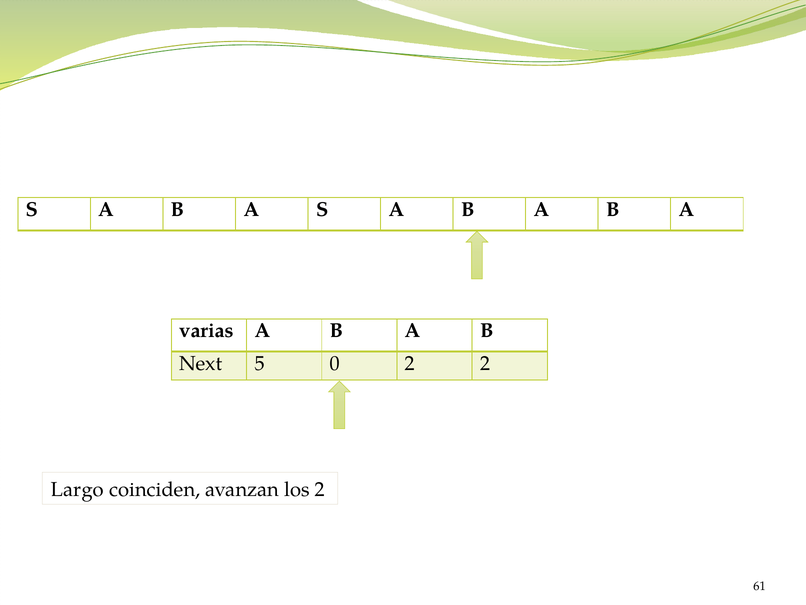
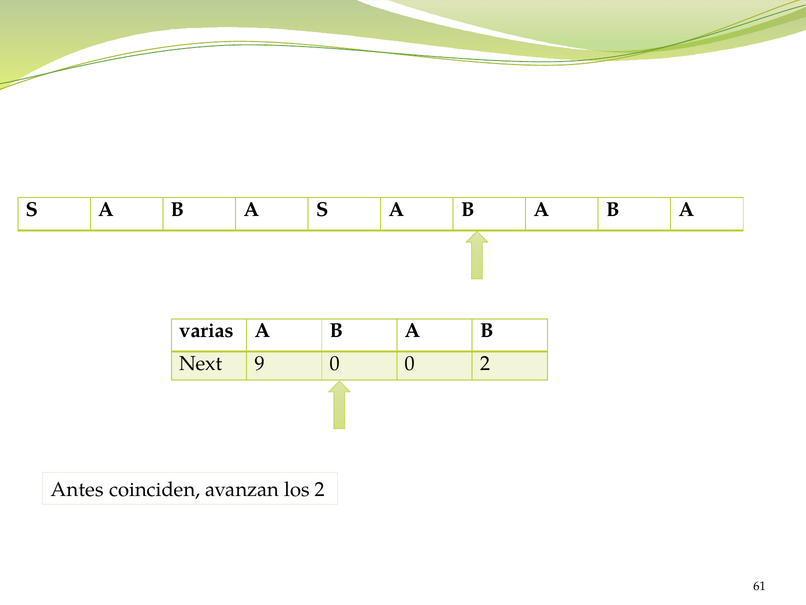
5: 5 -> 9 (260, 363)
0 2: 2 -> 0 (410, 363)
Largo: Largo -> Antes (77, 489)
